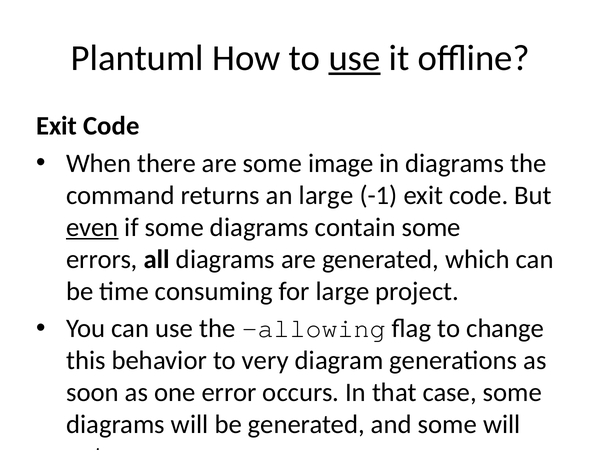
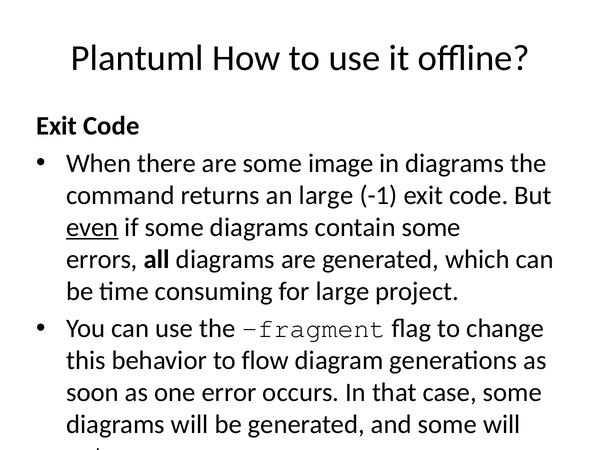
use underline: present -> none (355, 58)
allowing: allowing -> fragment (314, 329)
very: very -> flow (265, 361)
